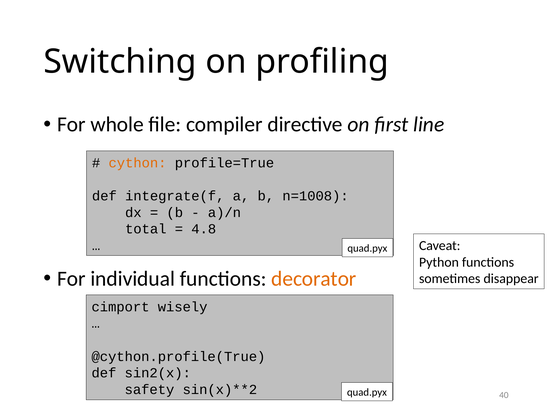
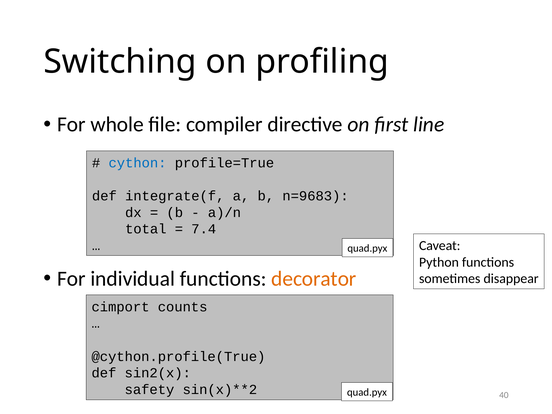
cython colour: orange -> blue (138, 163)
n=1008: n=1008 -> n=9683 (316, 196)
4.8: 4.8 -> 7.4 (204, 229)
wisely: wisely -> counts (183, 307)
